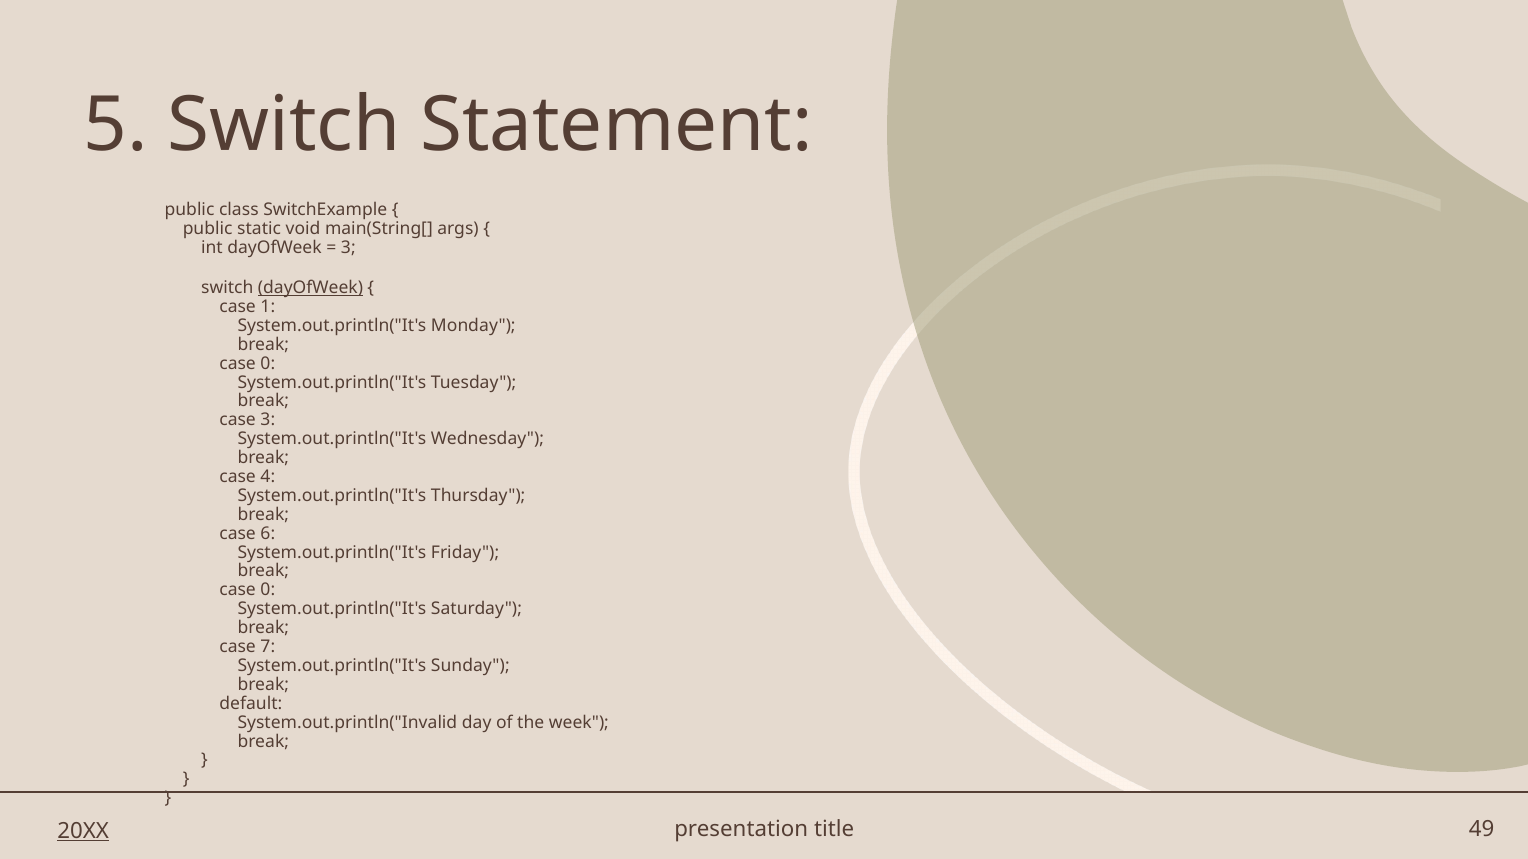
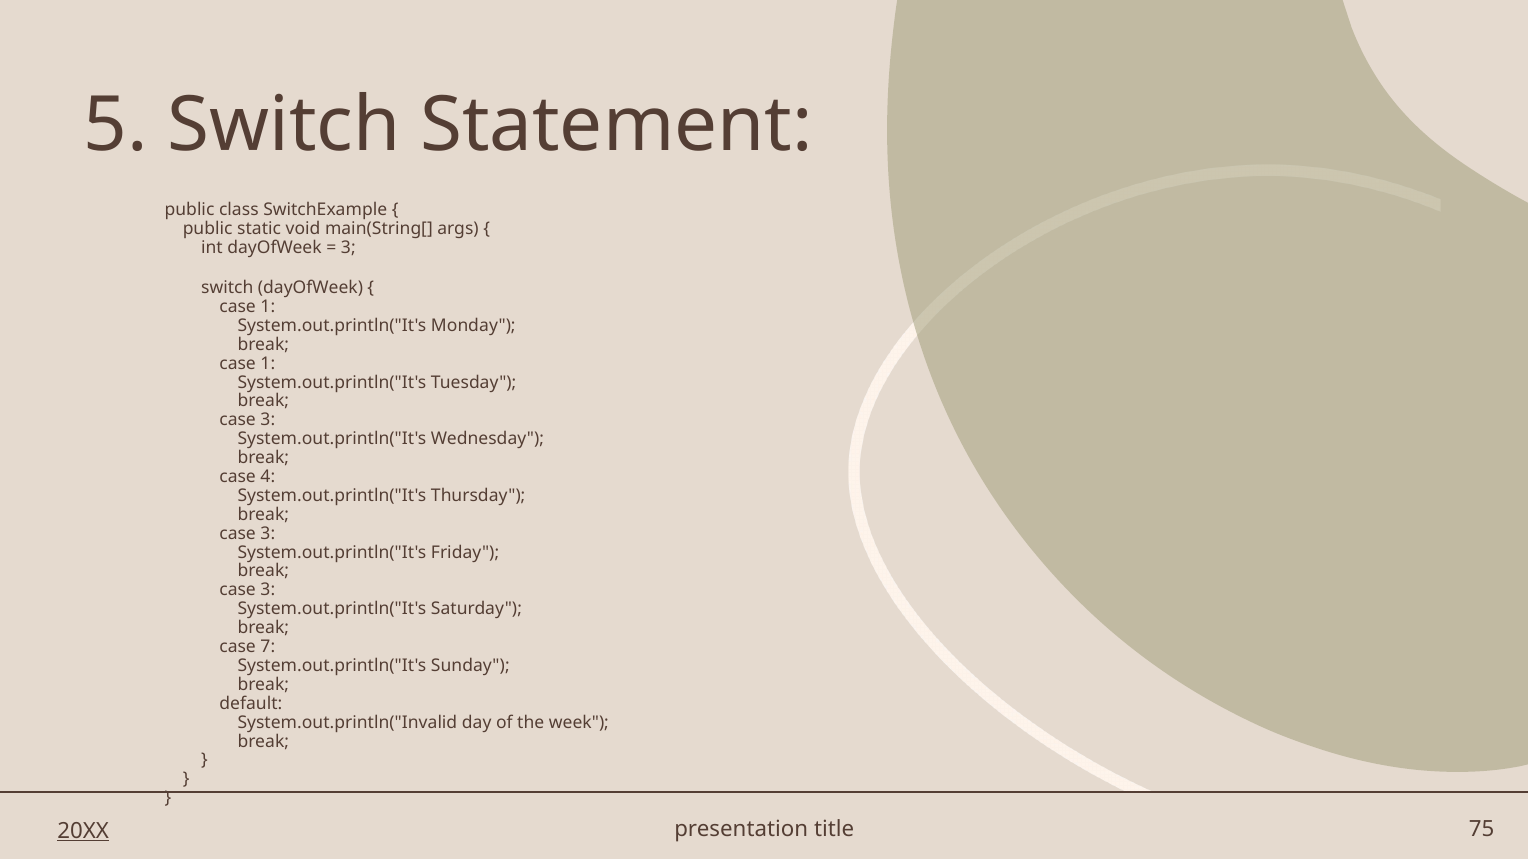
dayOfWeek underline: present -> none (311, 288)
0: 0 -> 1 (268, 364)
6: 6 -> 3 (268, 534)
0: 0 -> 3 (268, 590)
49: 49 -> 75 (1482, 829)
